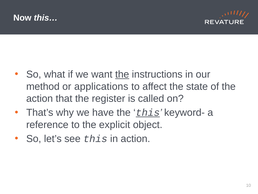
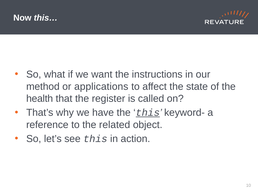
the underline: present -> none (122, 74)
action: action -> health (40, 98)
explicit: explicit -> related (115, 124)
